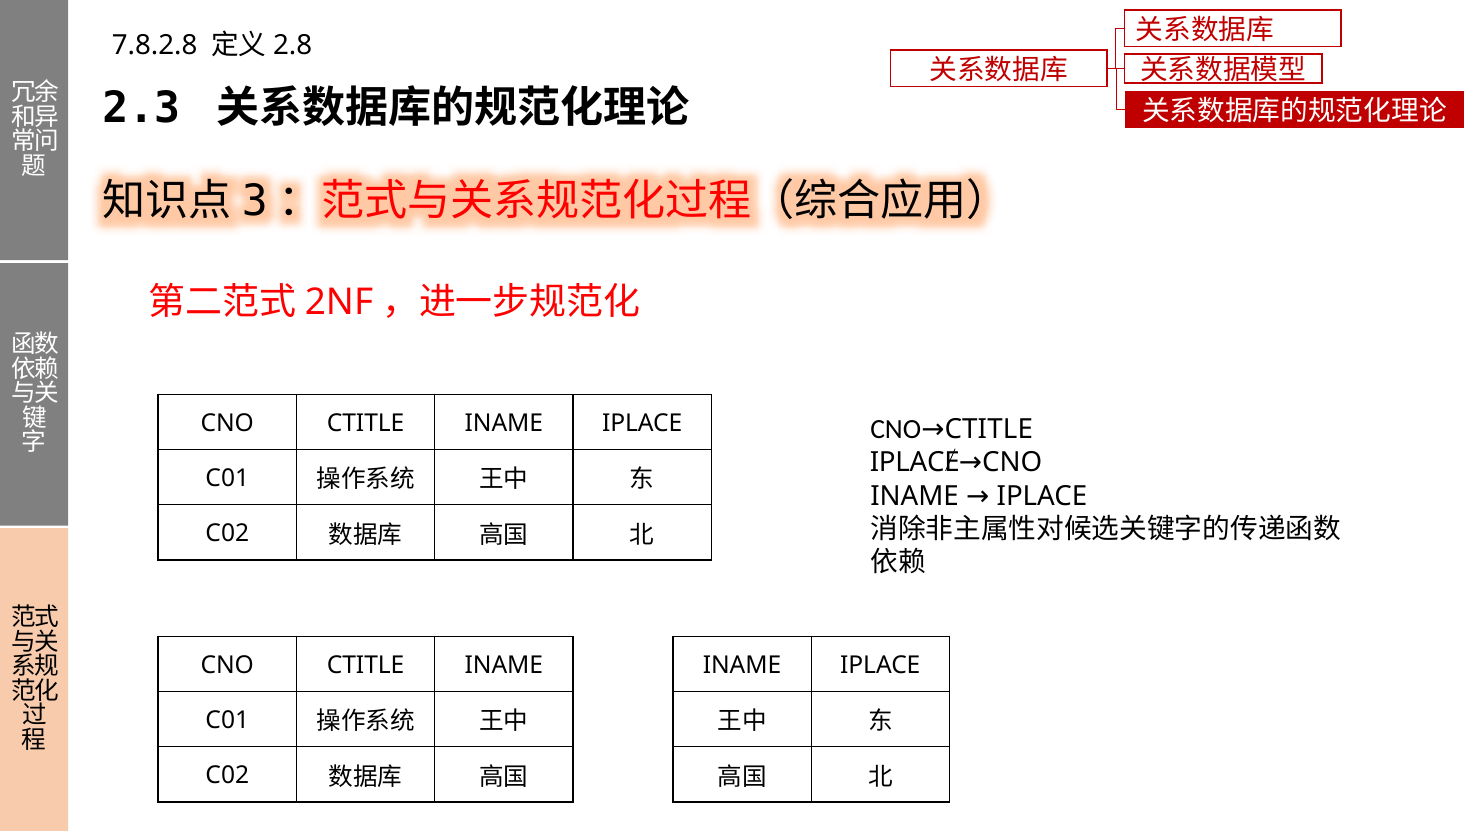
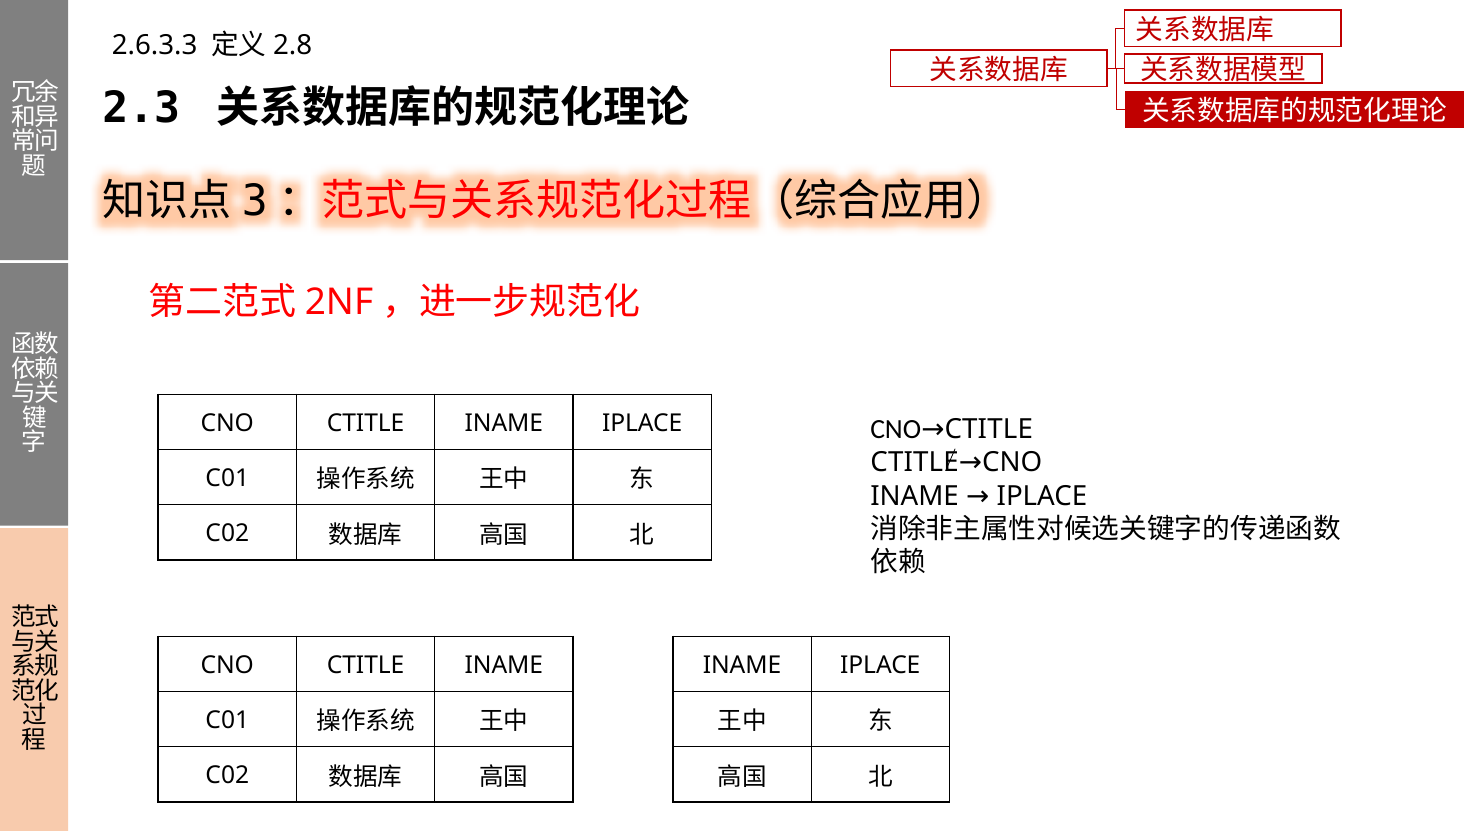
7.8.2.8: 7.8.2.8 -> 2.6.3.3 (155, 45)
IPLACE: IPLACE -> CTITLE (915, 463)
